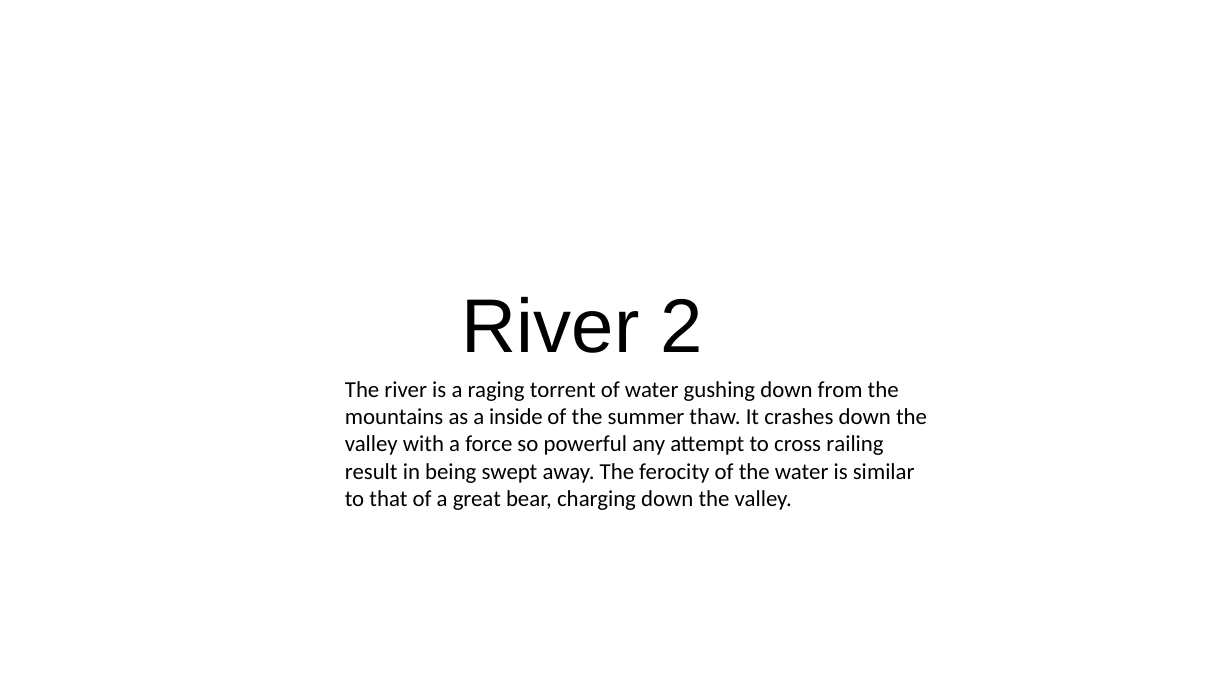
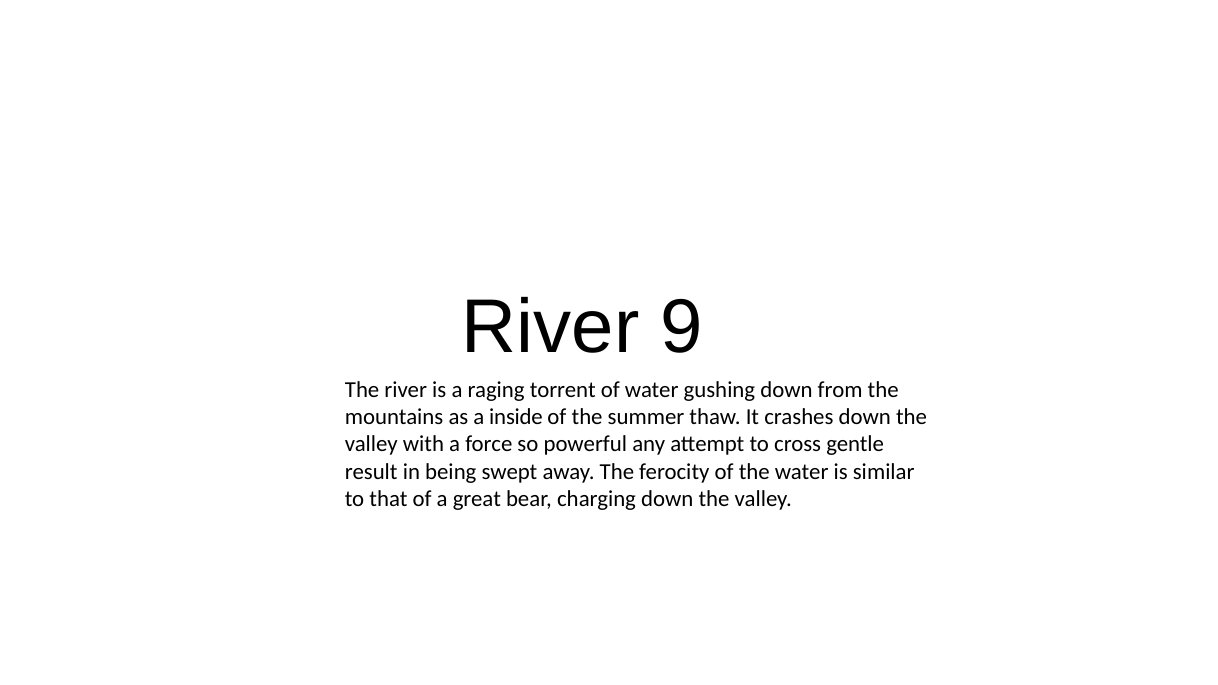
2: 2 -> 9 (682, 327)
railing: railing -> gentle (855, 444)
